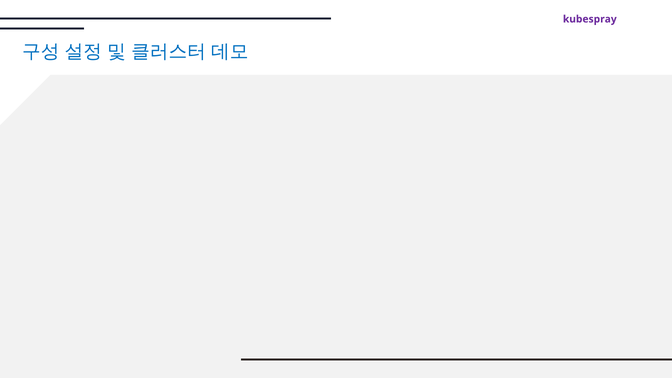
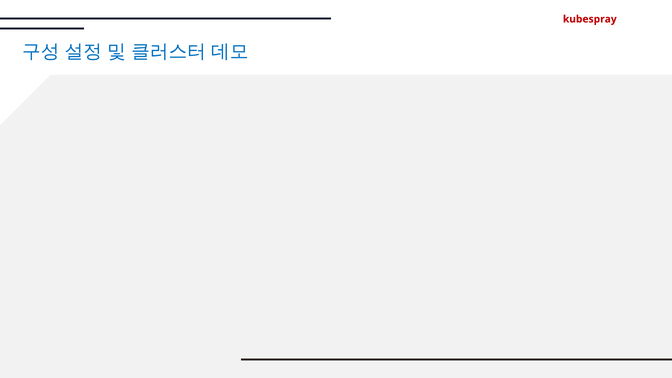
kubespray colour: purple -> red (590, 19)
